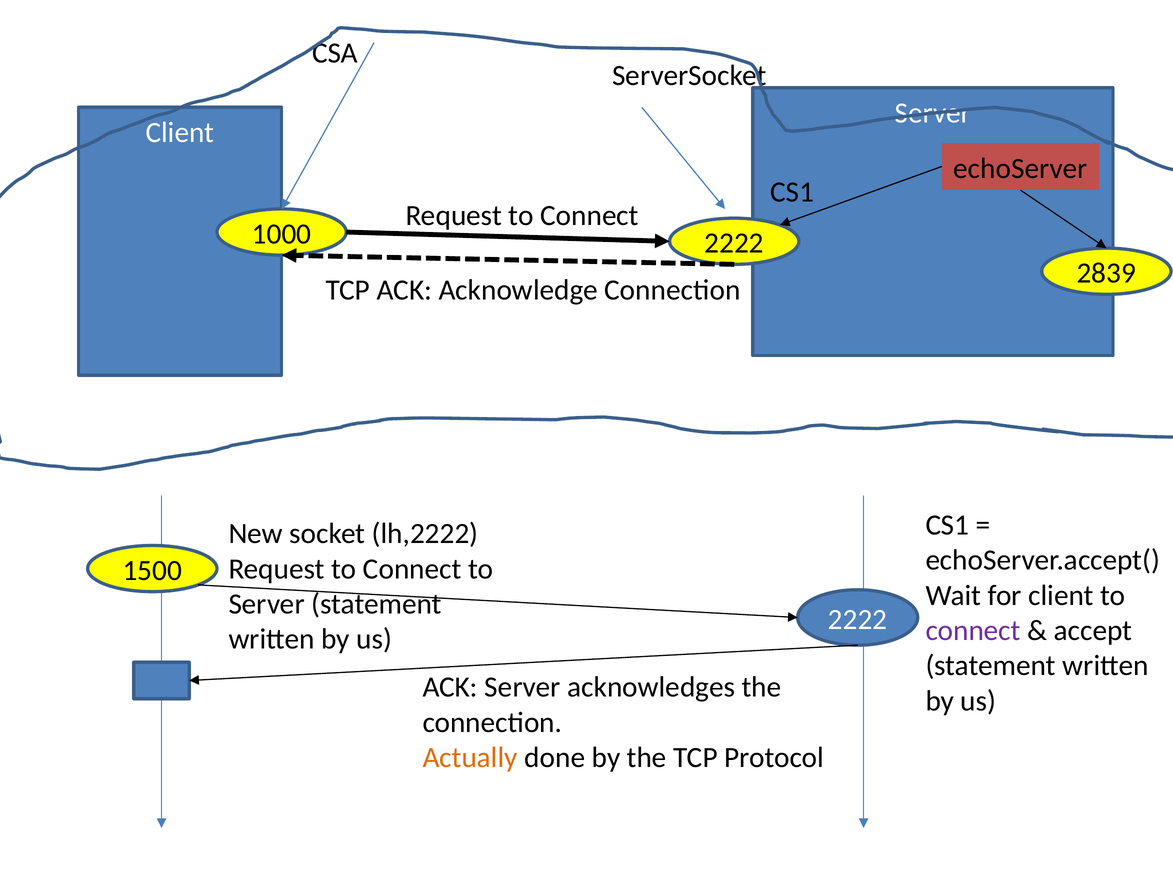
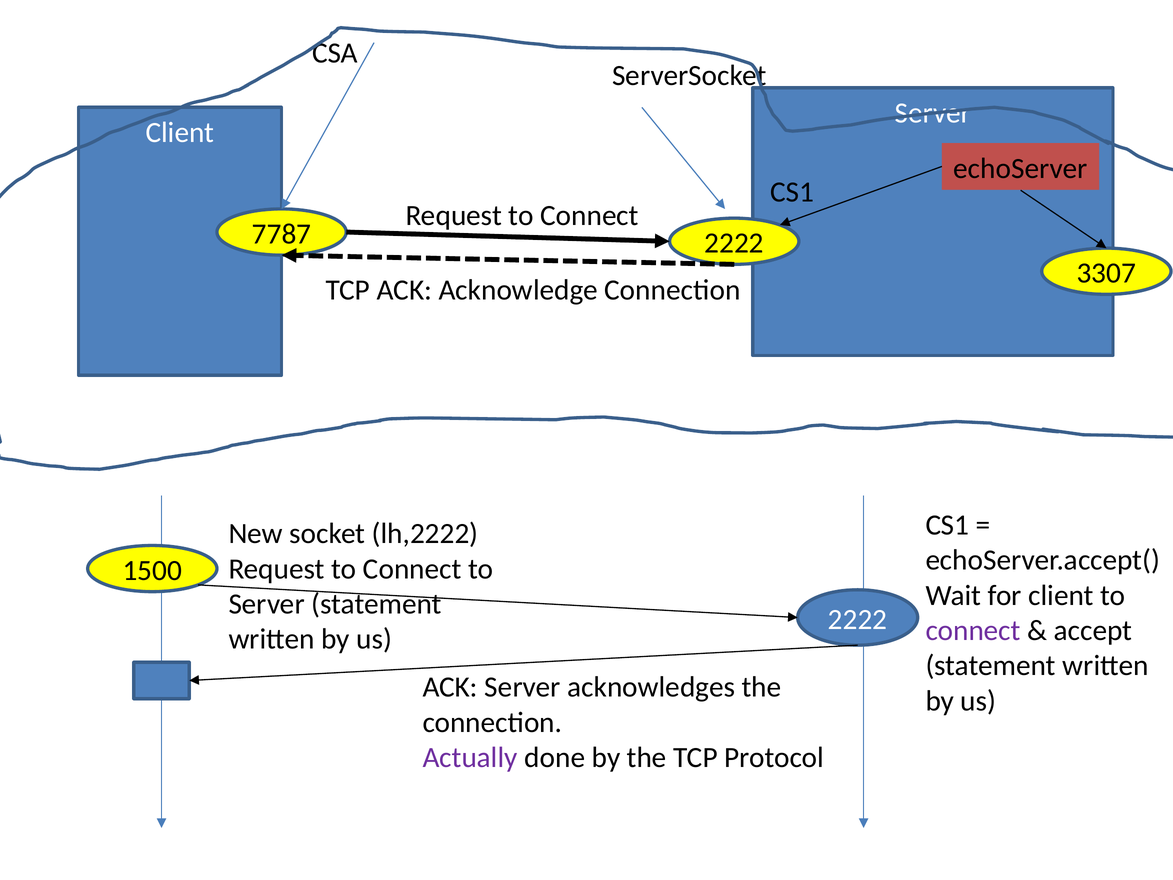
1000: 1000 -> 7787 (282, 234)
2839: 2839 -> 3307 (1106, 273)
Actually colour: orange -> purple (470, 757)
